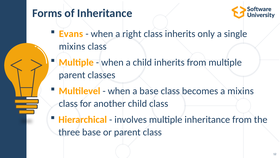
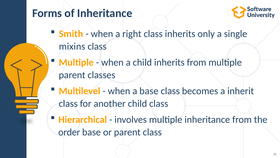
Evans: Evans -> Smith (71, 34)
a mixins: mixins -> inherit (241, 91)
three: three -> order (69, 132)
